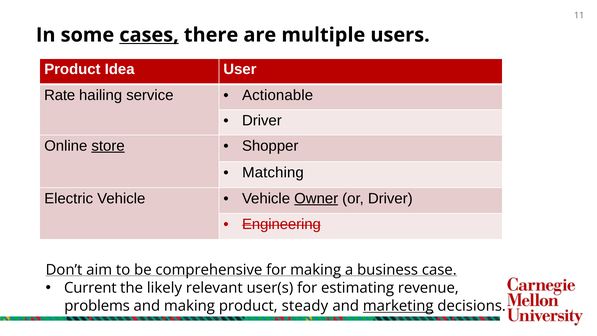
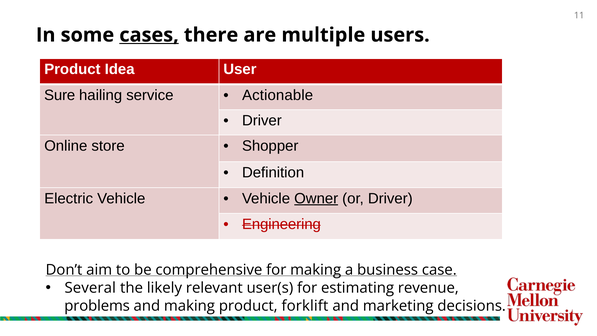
Rate: Rate -> Sure (60, 95)
store underline: present -> none (108, 146)
Matching: Matching -> Definition (273, 173)
Current: Current -> Several (90, 288)
steady: steady -> forklift (305, 306)
marketing underline: present -> none (398, 306)
